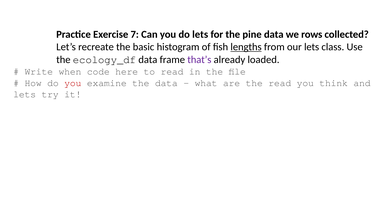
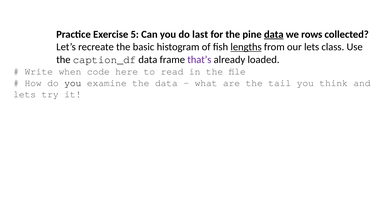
7: 7 -> 5 (135, 34)
do lets: lets -> last (200, 34)
data underline: none -> present (274, 34)
ecology_df: ecology_df -> caption_df (104, 60)
you colour: red -> black (73, 83)
the read: read -> tail (280, 83)
